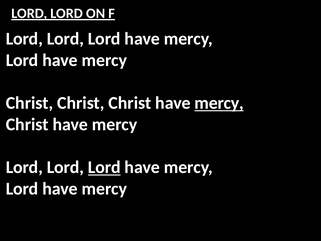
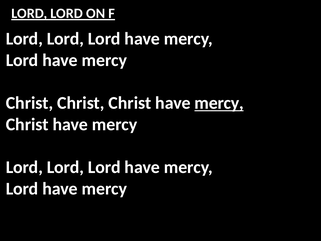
Lord underline: present -> none (104, 167)
